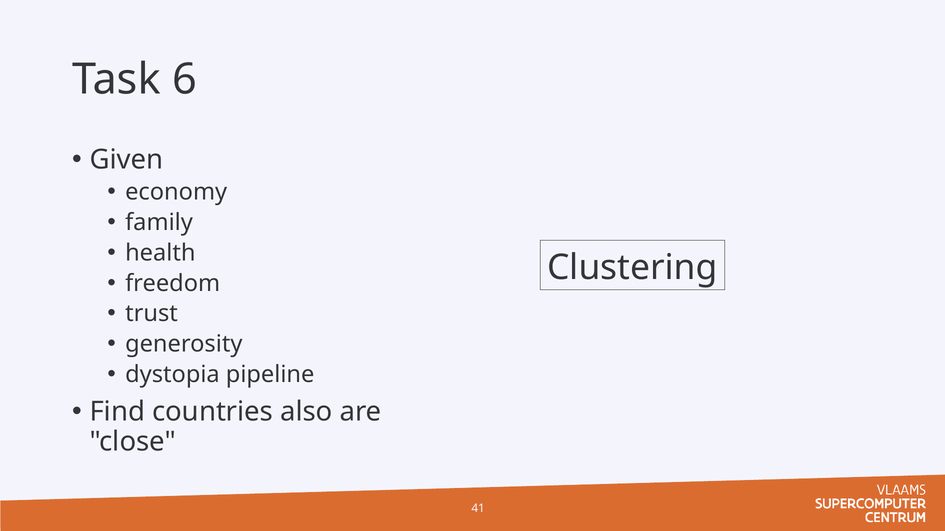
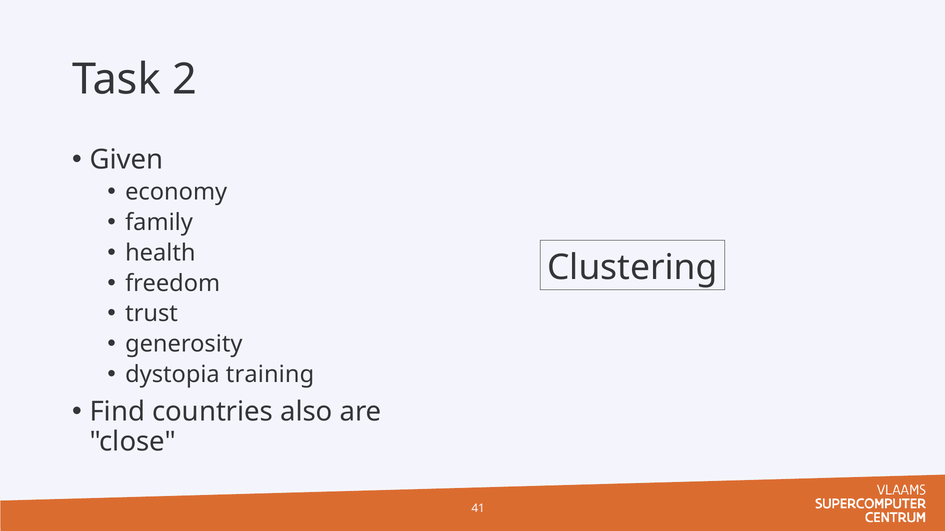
6: 6 -> 2 (184, 79)
pipeline: pipeline -> training (270, 375)
